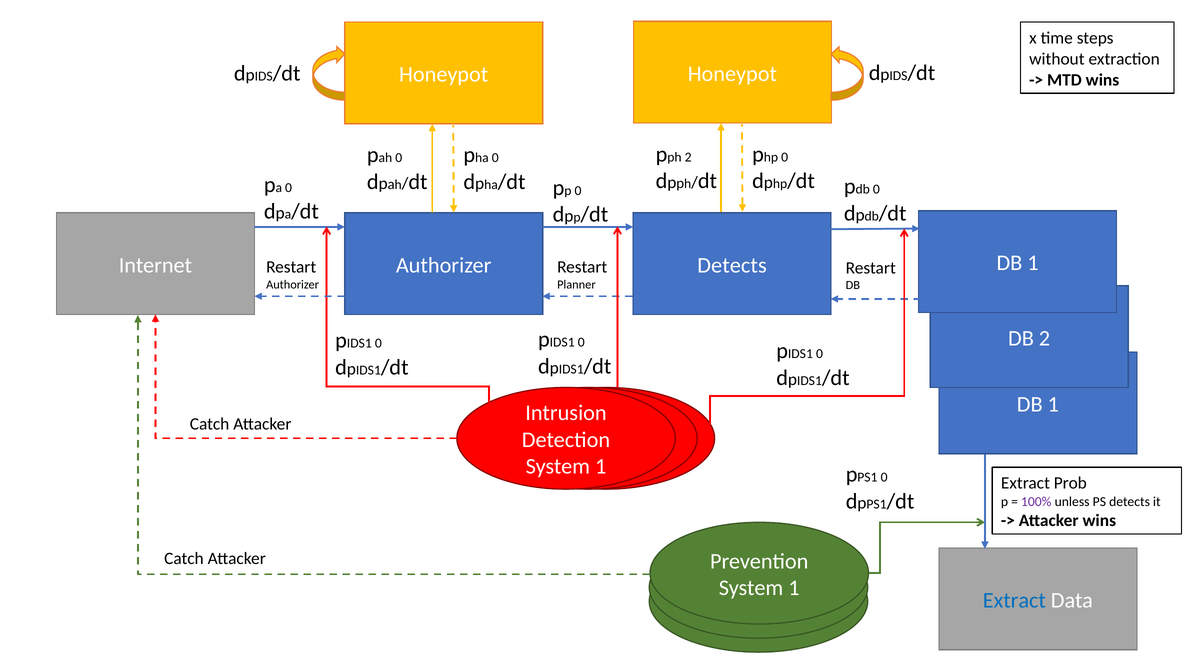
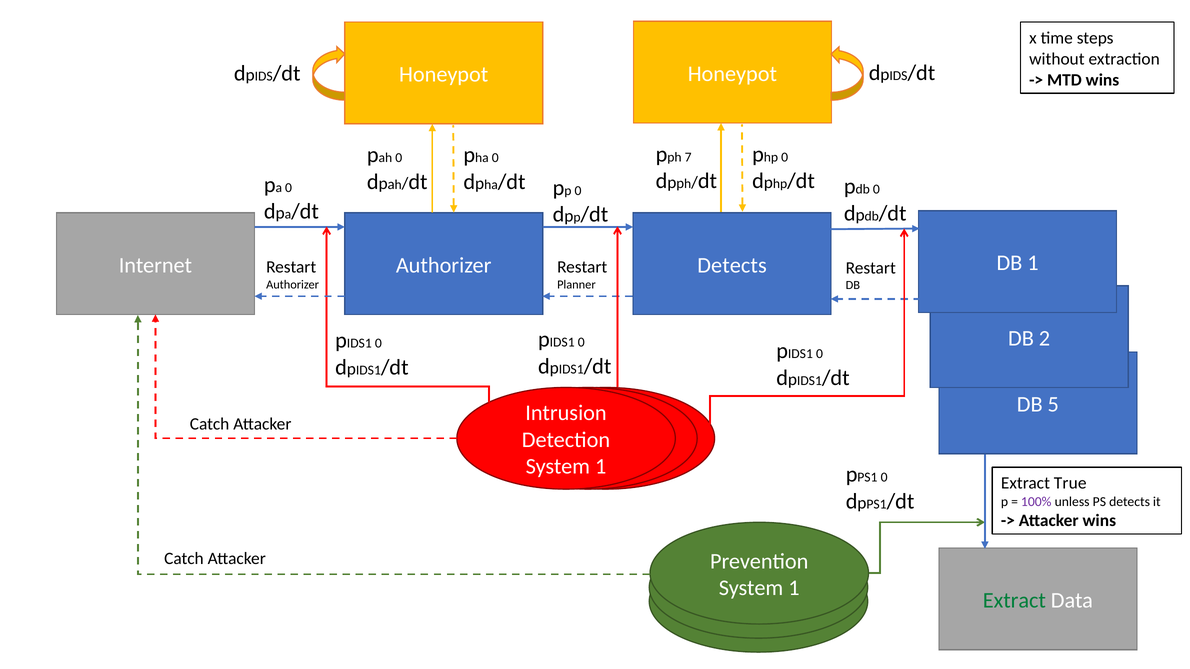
2: 2 -> 7 (688, 157)
1: 1 -> 5 (1053, 405)
Prob: Prob -> True (1070, 483)
Extract colour: blue -> green (1014, 601)
